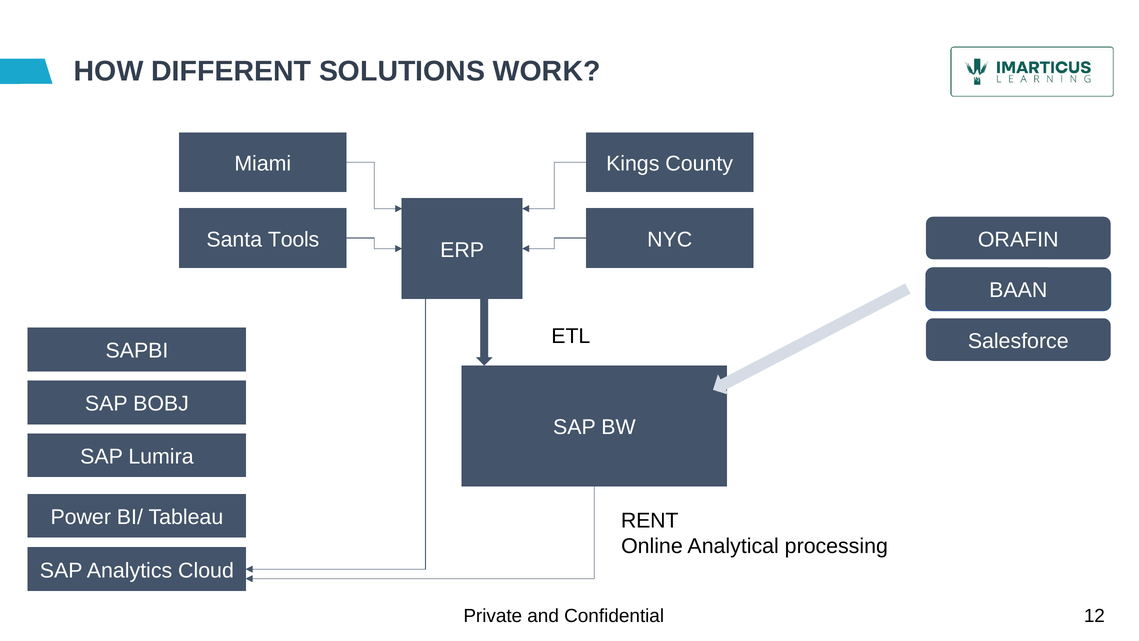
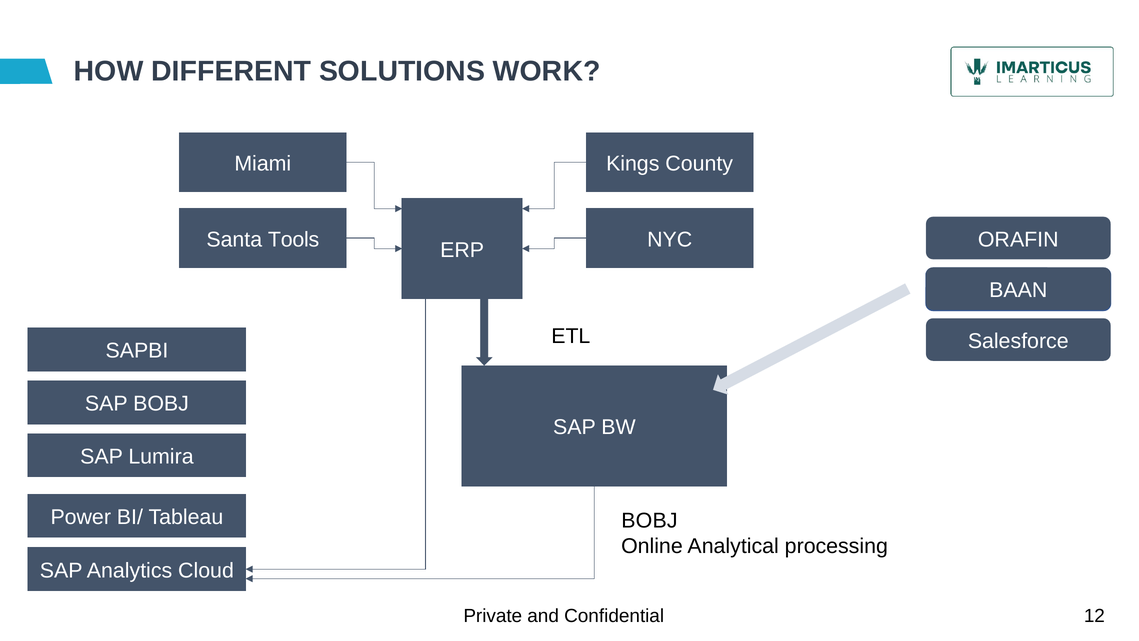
RENT: RENT -> BOBJ (649, 521)
